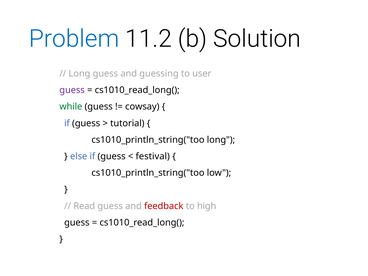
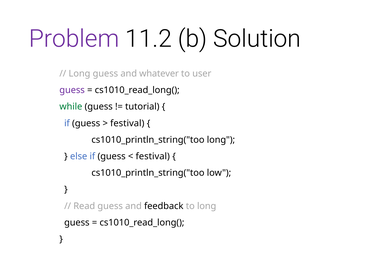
Problem colour: blue -> purple (74, 39)
guessing: guessing -> whatever (159, 74)
cowsay: cowsay -> tutorial (142, 107)
tutorial: tutorial -> festival (127, 123)
feedback colour: red -> black (164, 206)
to high: high -> long (207, 206)
